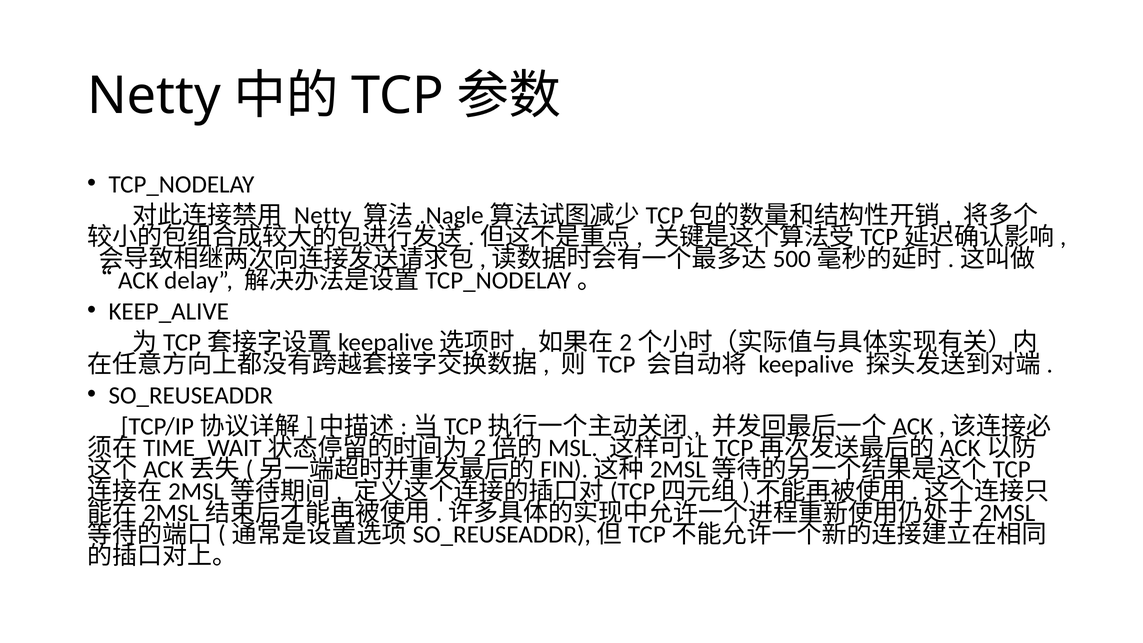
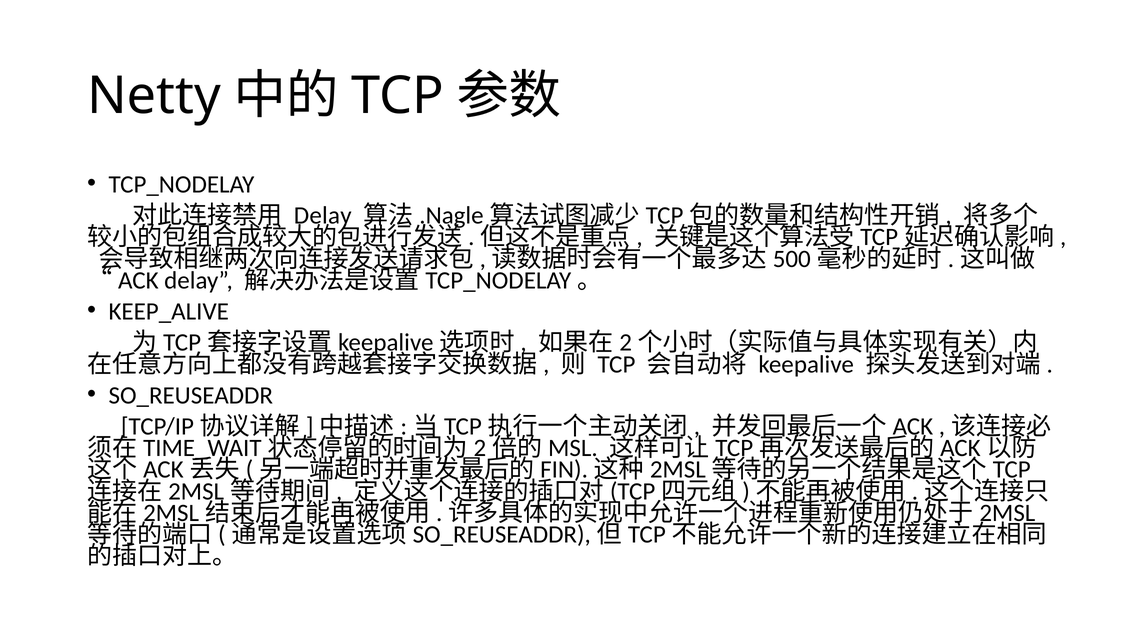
Netty: Netty -> Delay (323, 216)
